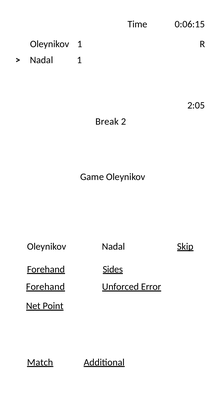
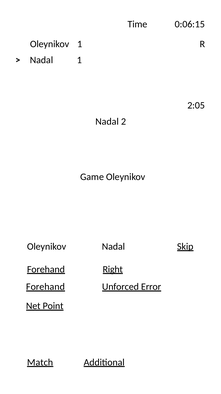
Break: Break -> Nadal (107, 121)
Sides: Sides -> Right (113, 269)
